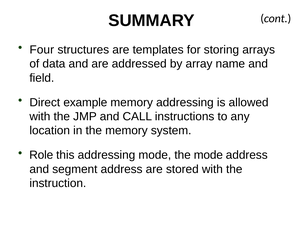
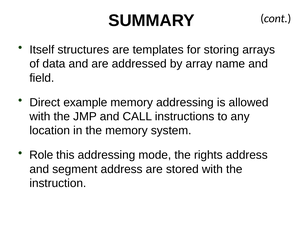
Four: Four -> Itself (42, 50)
the mode: mode -> rights (208, 155)
